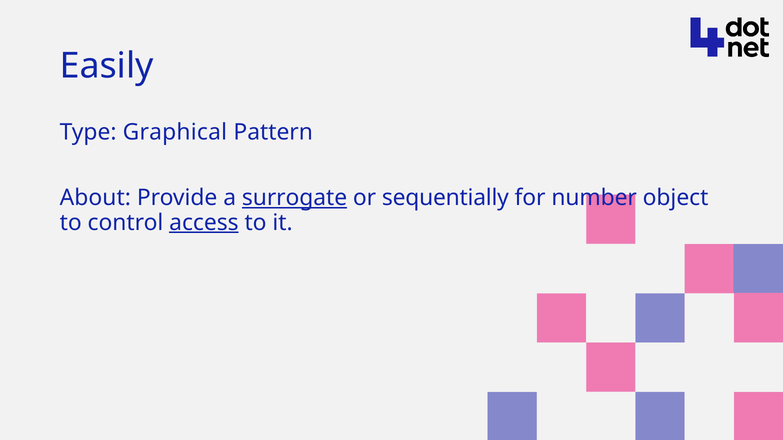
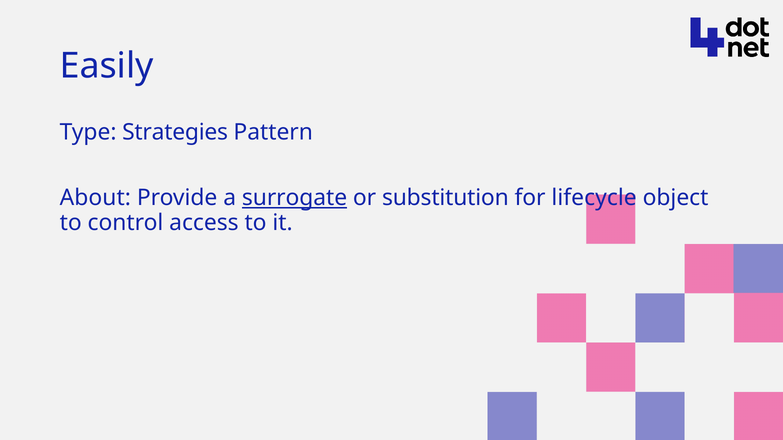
Graphical: Graphical -> Strategies (175, 132)
sequentially: sequentially -> substitution (445, 198)
number: number -> lifecycle (594, 198)
access underline: present -> none (204, 223)
